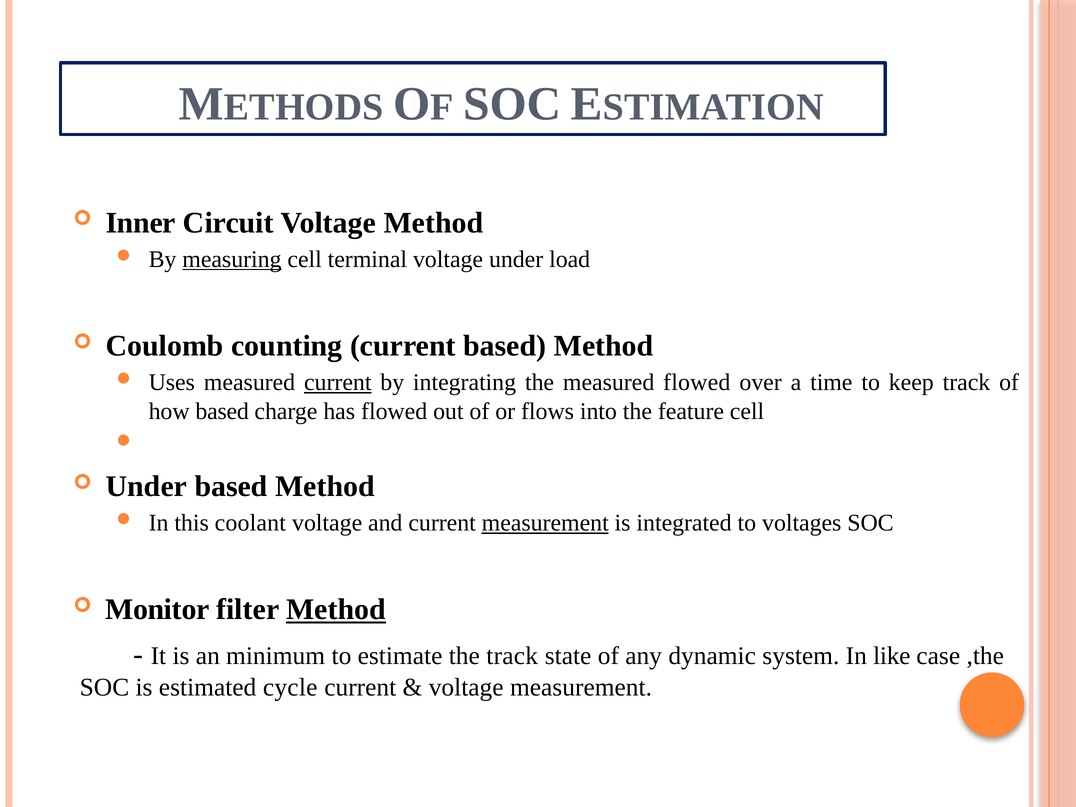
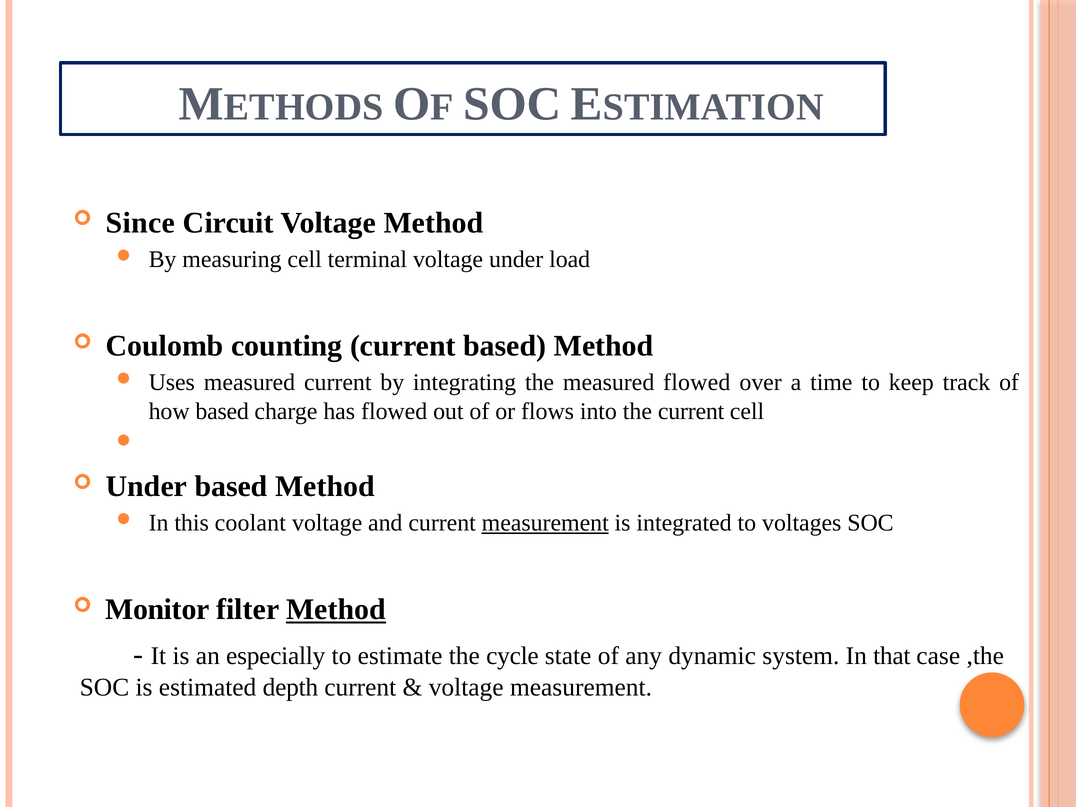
Inner: Inner -> Since (140, 223)
measuring underline: present -> none (232, 259)
current underline: present -> none (338, 382)
the feature: feature -> current (691, 411)
minimum: minimum -> especially (276, 656)
the track: track -> cycle (512, 656)
like: like -> that (892, 656)
cycle: cycle -> depth (290, 687)
